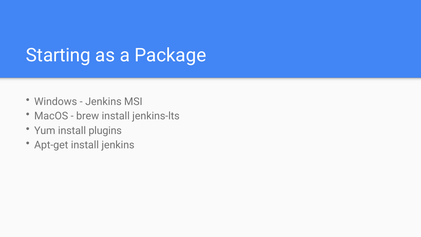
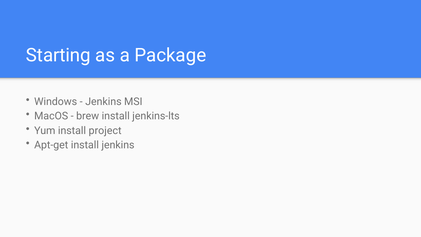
plugins: plugins -> project (105, 131)
